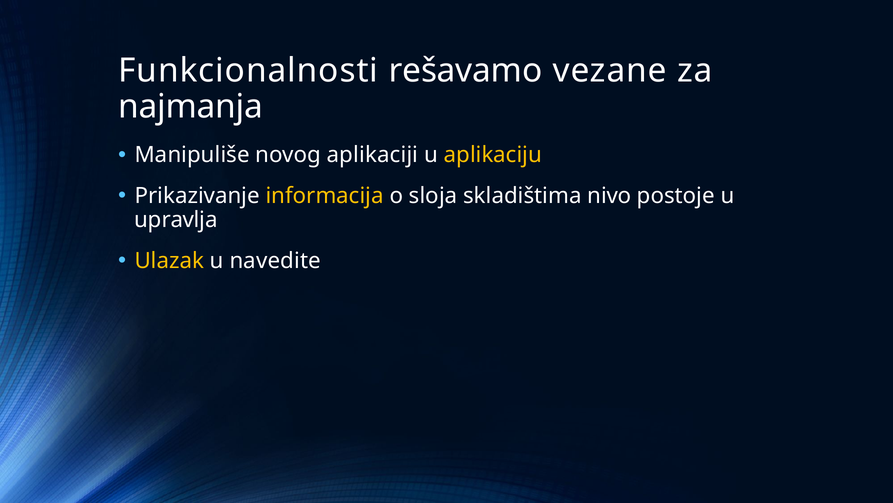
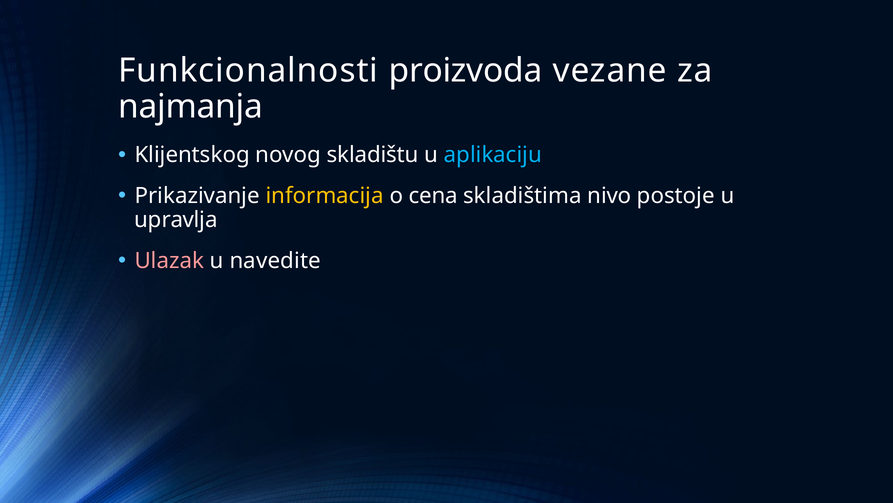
rešavamo: rešavamo -> proizvoda (466, 71)
Manipuliše: Manipuliše -> Klijentskog (192, 155)
aplikaciji: aplikaciji -> skladištu (373, 155)
aplikaciju colour: yellow -> light blue (493, 155)
sloja: sloja -> cena (433, 196)
Ulazak colour: yellow -> pink (169, 261)
